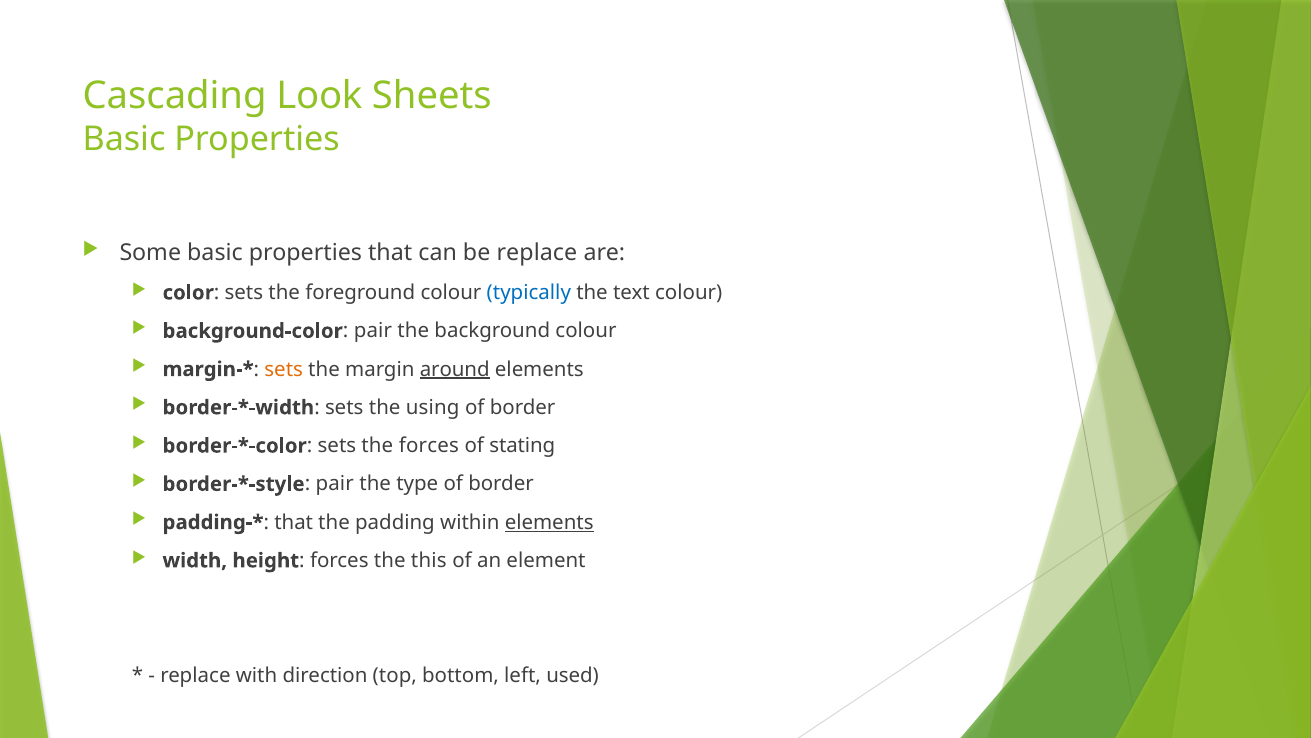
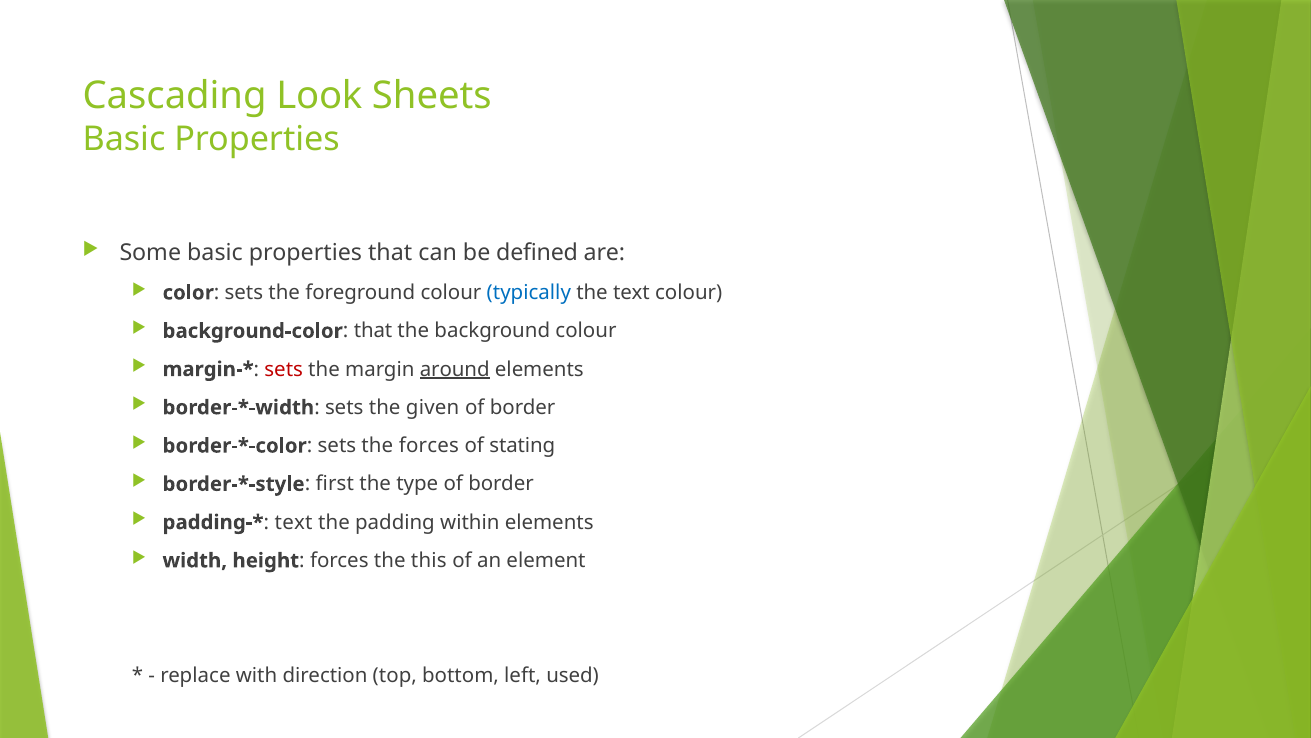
be replace: replace -> defined (537, 253)
background-color pair: pair -> that (373, 331)
sets colour: orange -> red (284, 369)
using: using -> given (433, 407)
pair: pair -> first (335, 484)
that: that -> text (294, 522)
elements underline: present -> none (549, 522)
